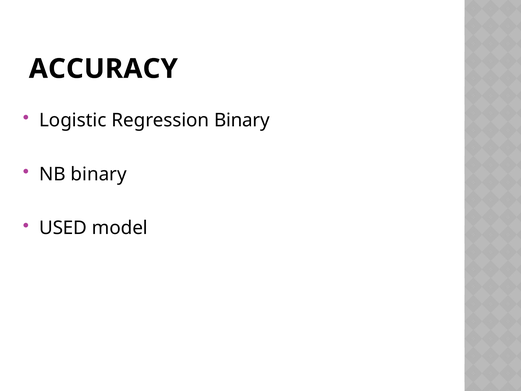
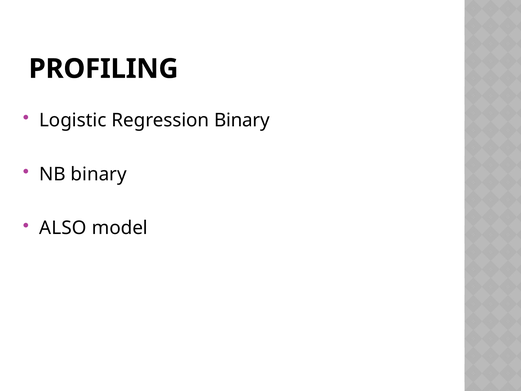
ACCURACY: ACCURACY -> PROFILING (104, 69)
USED: USED -> ALSO (63, 228)
